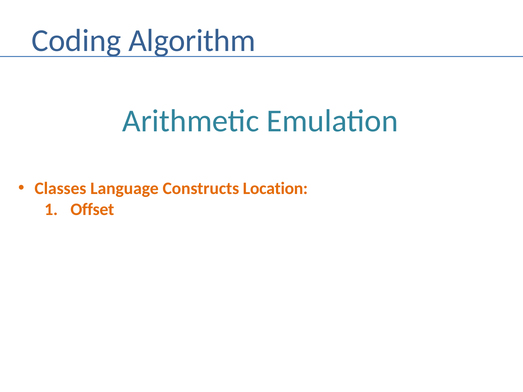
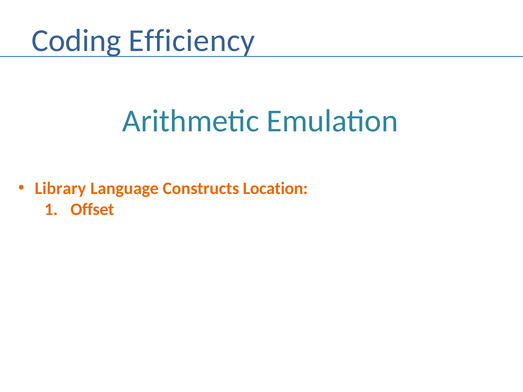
Algorithm: Algorithm -> Efficiency (192, 41)
Classes: Classes -> Library (60, 189)
